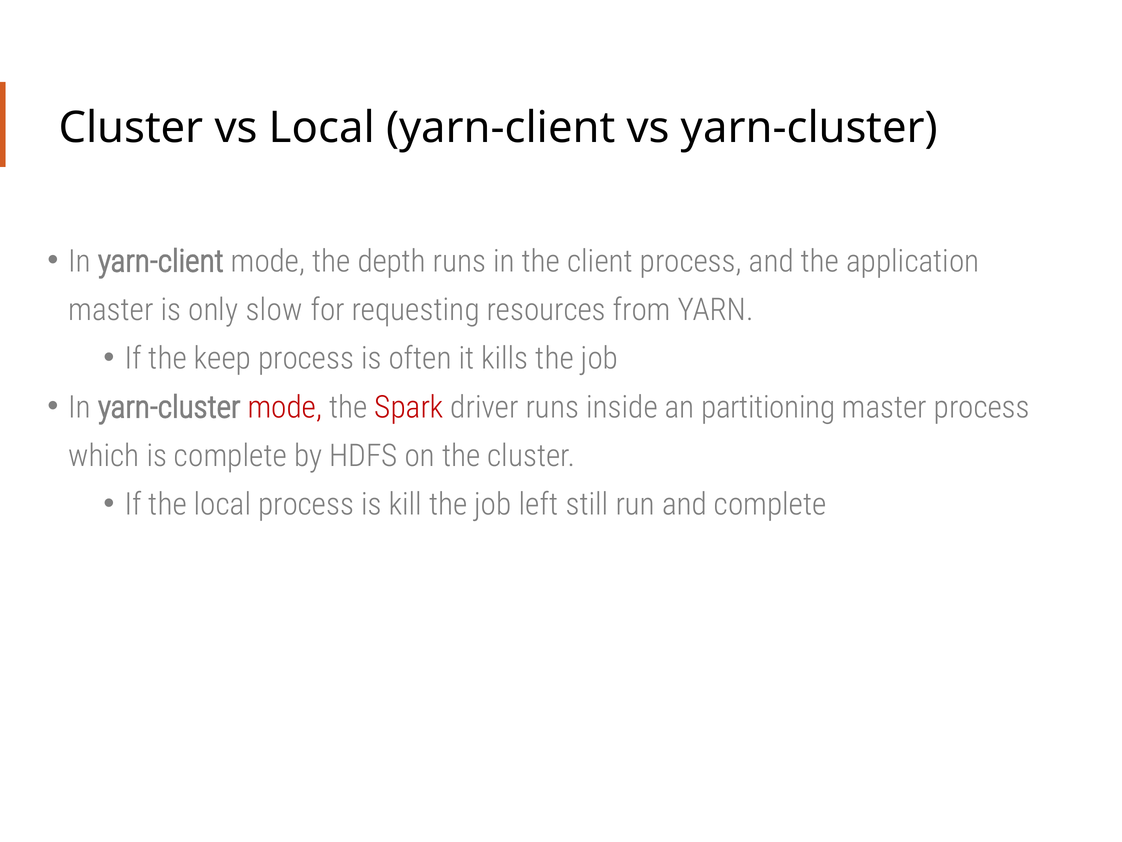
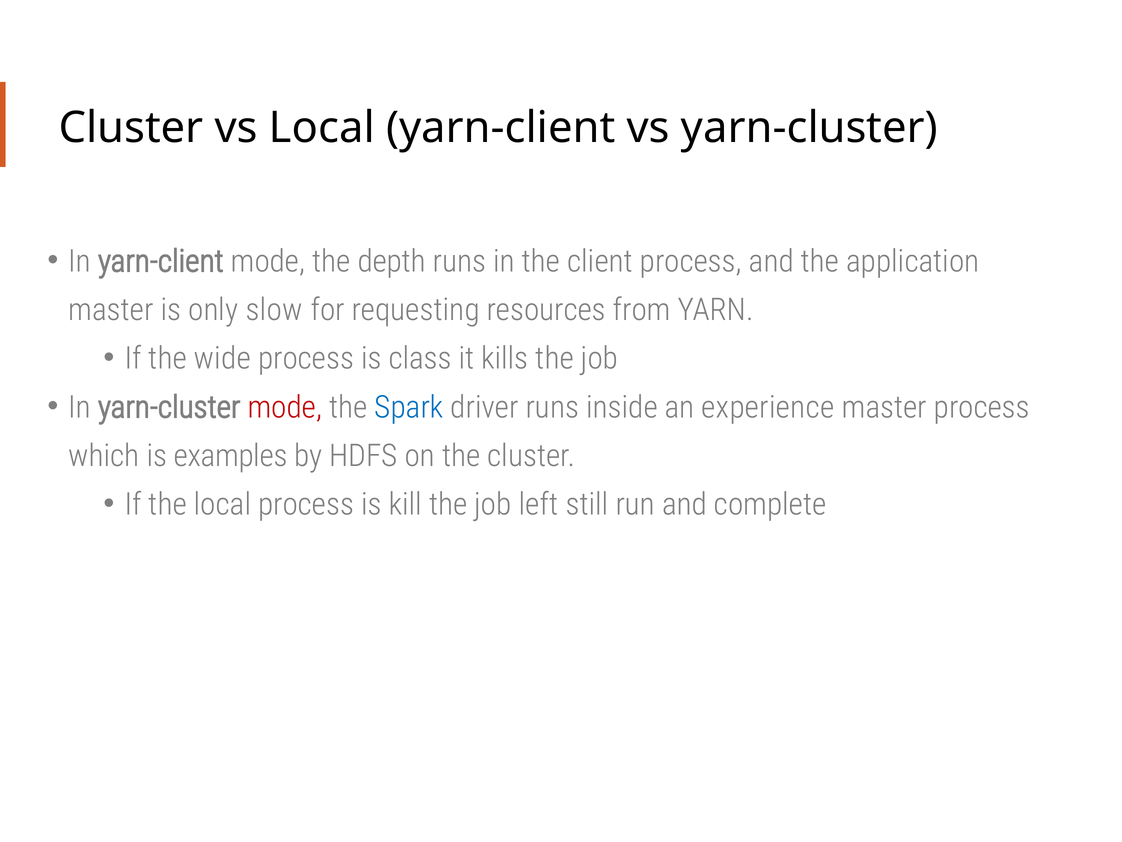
keep: keep -> wide (222, 358)
often: often -> class (420, 358)
Spark colour: red -> blue (409, 407)
partitioning: partitioning -> experience (768, 407)
is complete: complete -> examples (231, 456)
